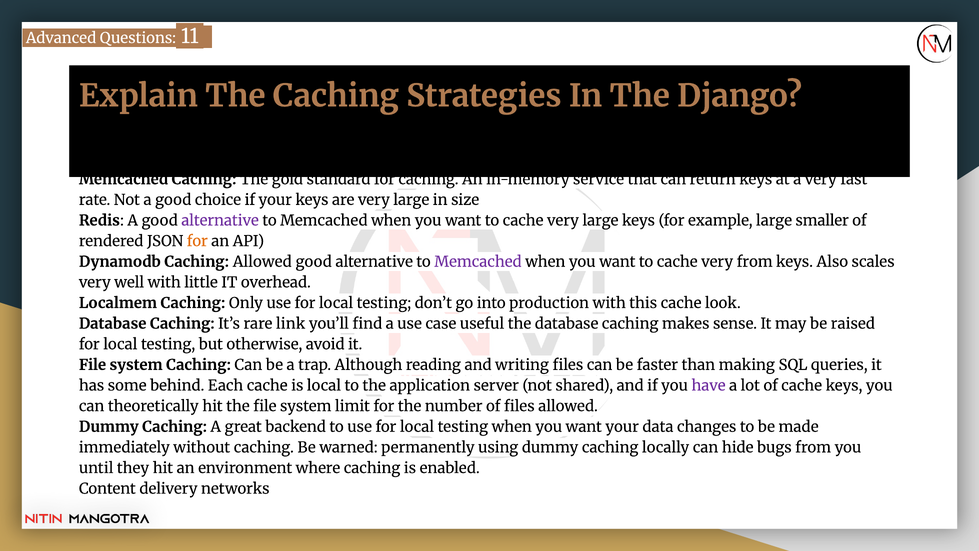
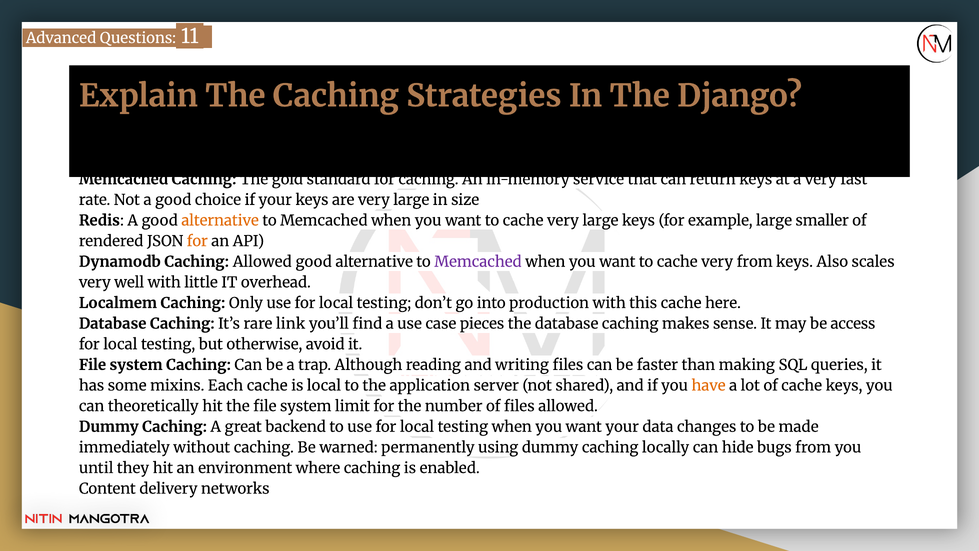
alternative colour: purple -> orange (220, 220)
look: look -> here (723, 303)
useful: useful -> pieces (482, 324)
raised: raised -> access (853, 324)
behind: behind -> mixins (177, 385)
have colour: purple -> orange (708, 385)
